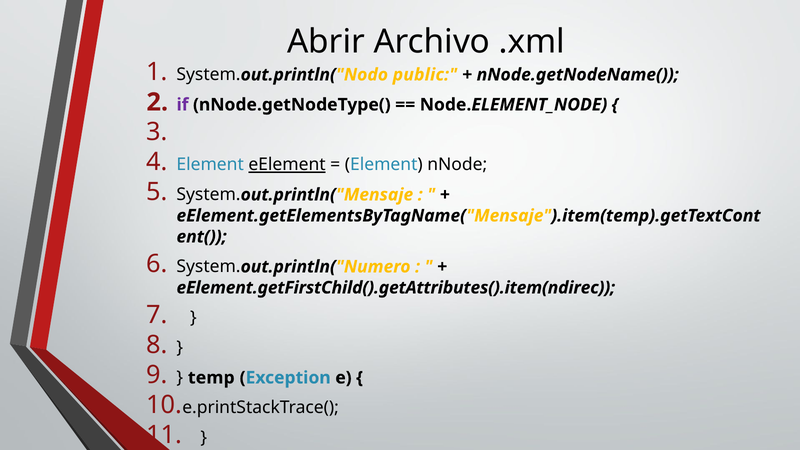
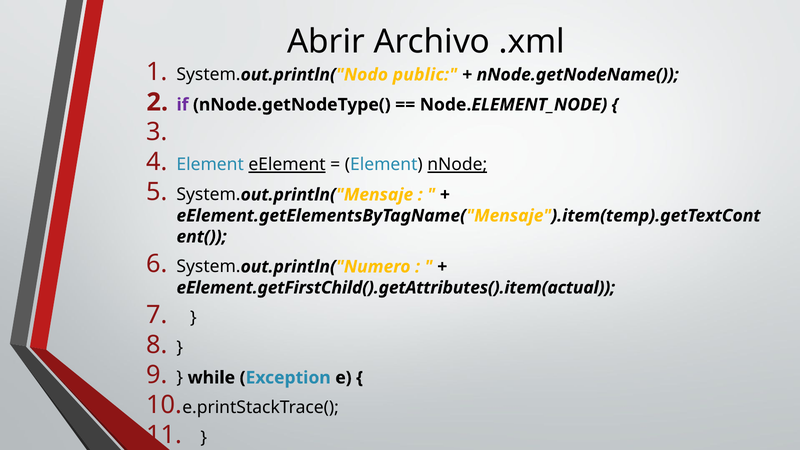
nNode underline: none -> present (457, 165)
eElement.getFirstChild().getAttributes().item(ndirec: eElement.getFirstChild().getAttributes().item(ndirec -> eElement.getFirstChild().getAttributes().item(actual (396, 288)
temp: temp -> while (211, 378)
